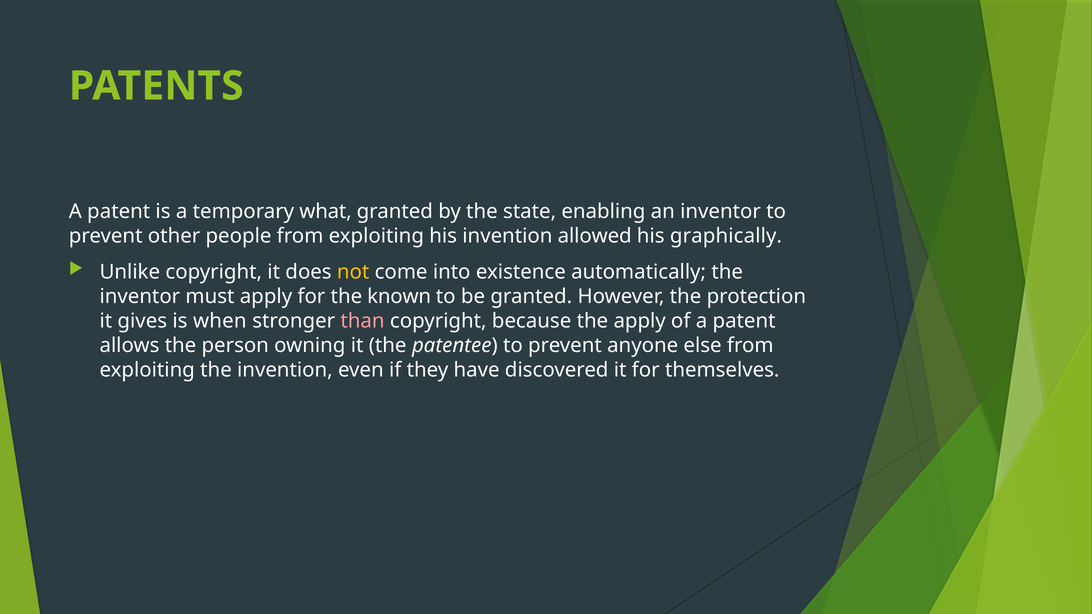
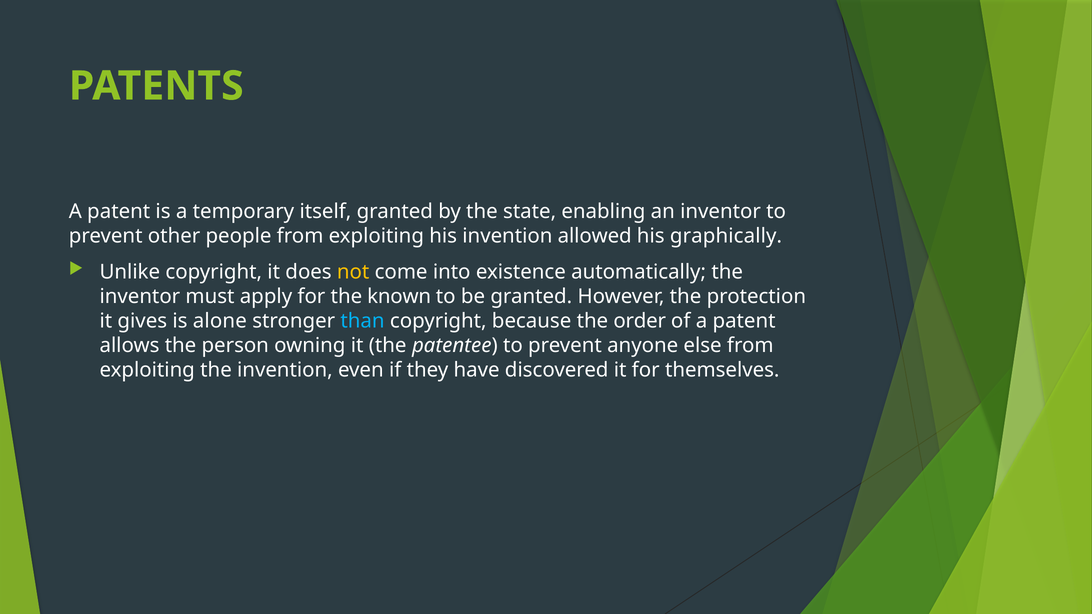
what: what -> itself (325, 211)
when: when -> alone (220, 321)
than colour: pink -> light blue (363, 321)
the apply: apply -> order (640, 321)
